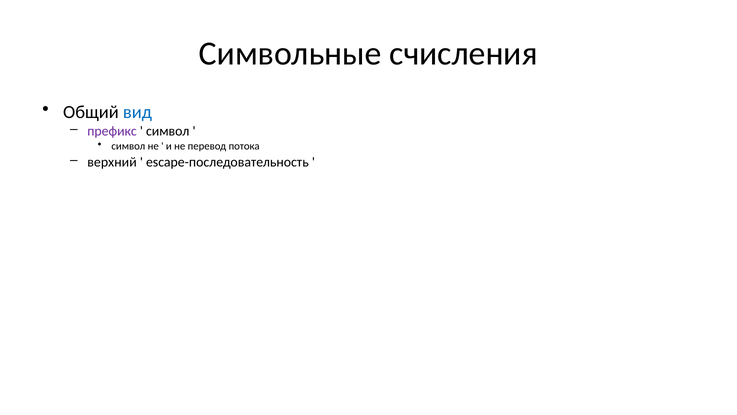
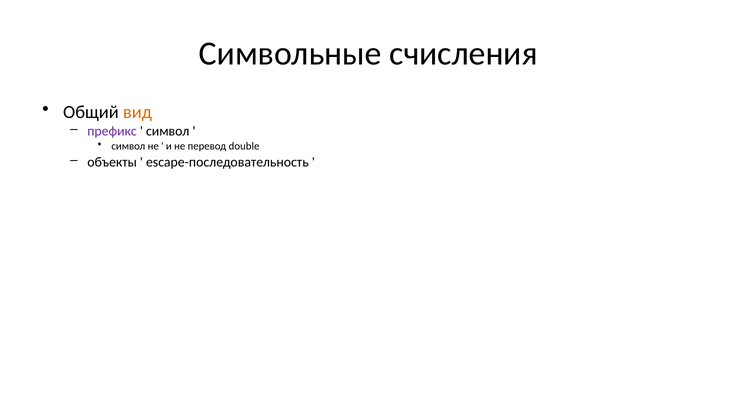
вид colour: blue -> orange (138, 112)
потока: потока -> double (244, 146)
верхний: верхний -> объекты (112, 162)
